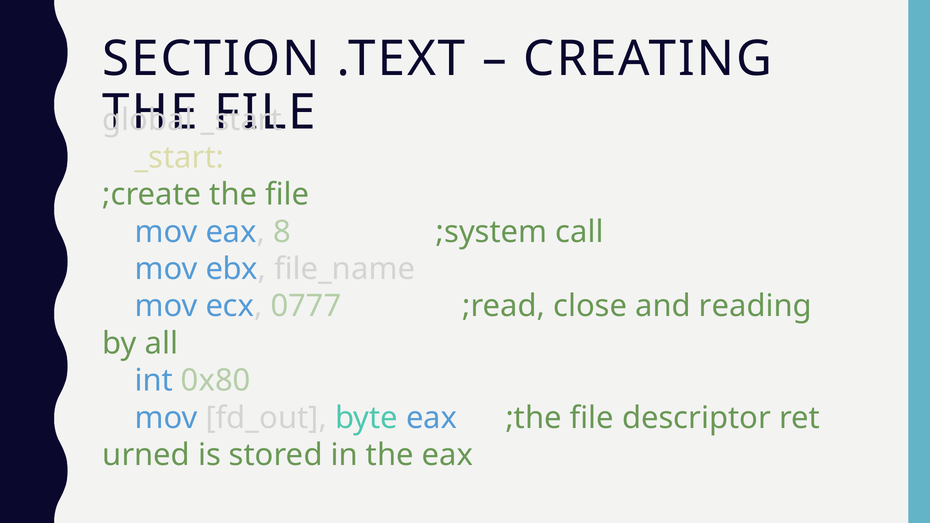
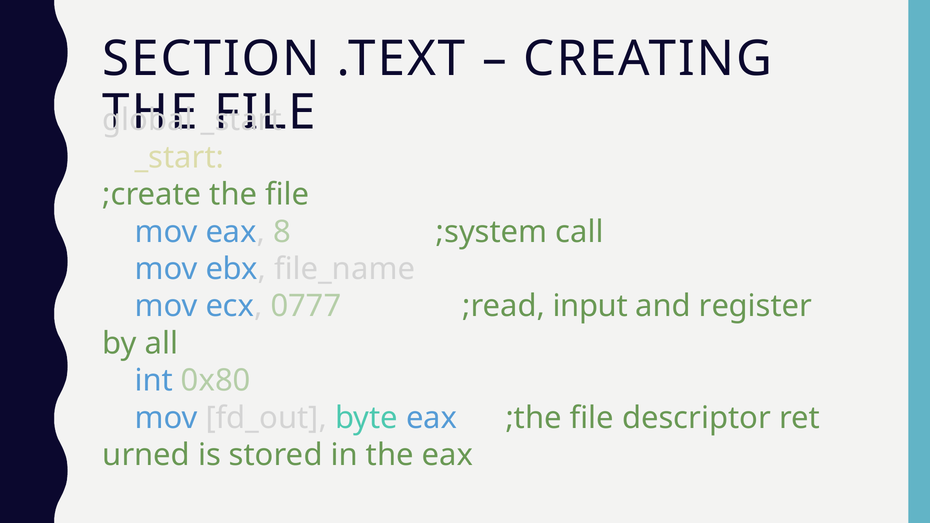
close: close -> input (590, 306)
reading: reading -> register (755, 306)
